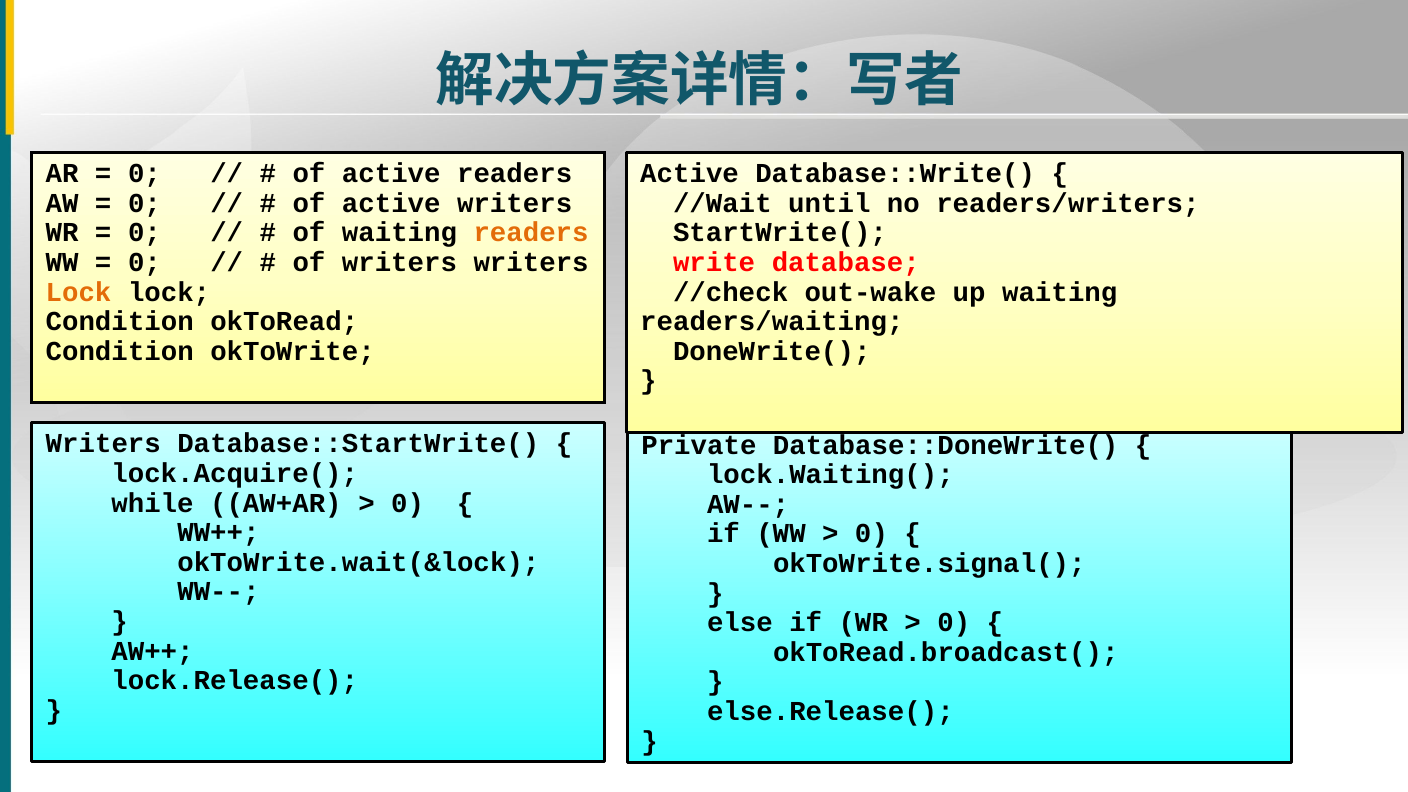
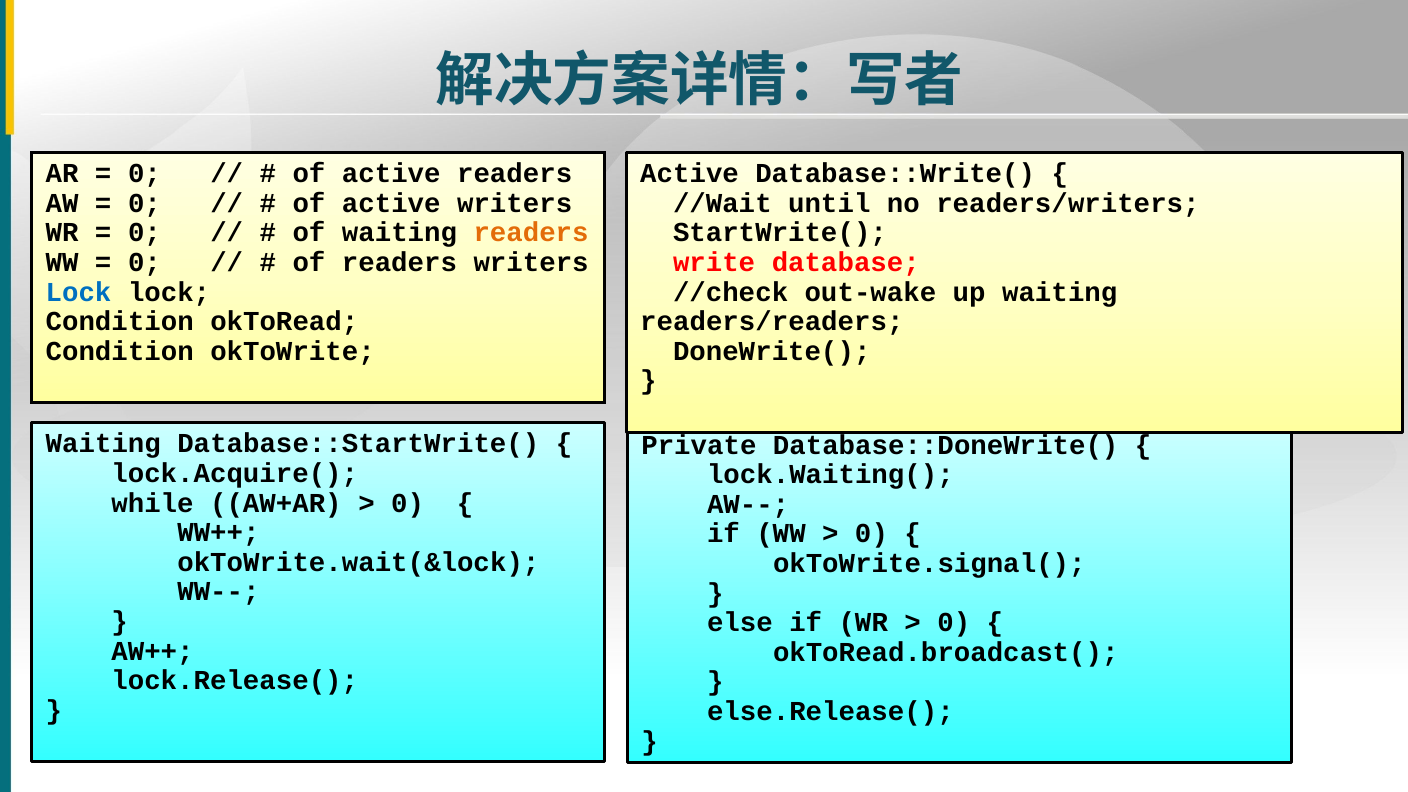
of writers: writers -> readers (399, 262)
Lock colour: orange -> blue (79, 292)
readers/waiting: readers/waiting -> readers/readers (772, 322)
Writers: Writers -> Waiting (103, 444)
